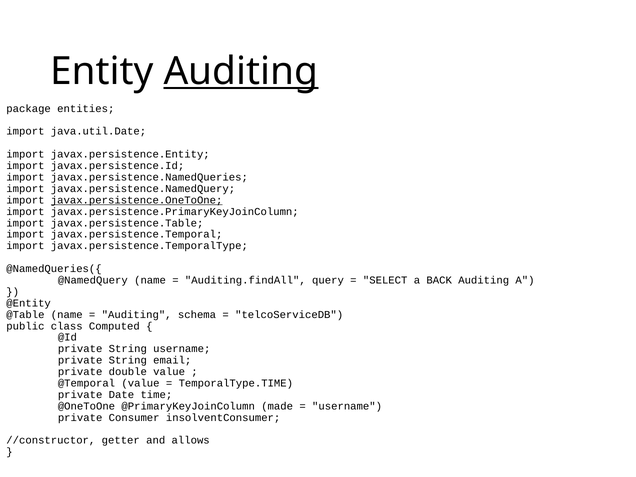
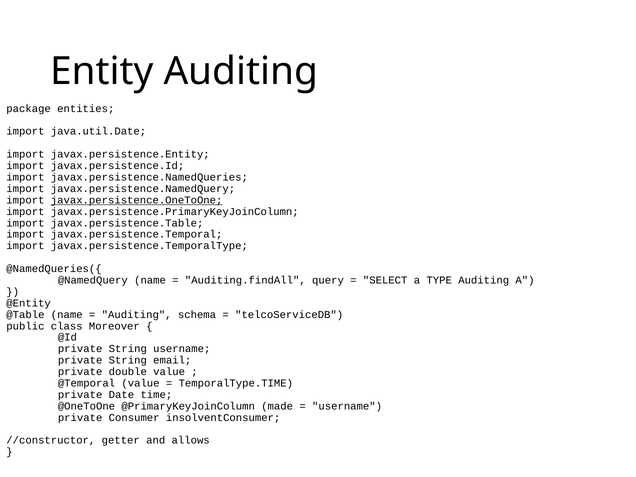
Auditing underline: present -> none (241, 71)
BACK: BACK -> TYPE (439, 280)
Computed: Computed -> Moreover (114, 326)
